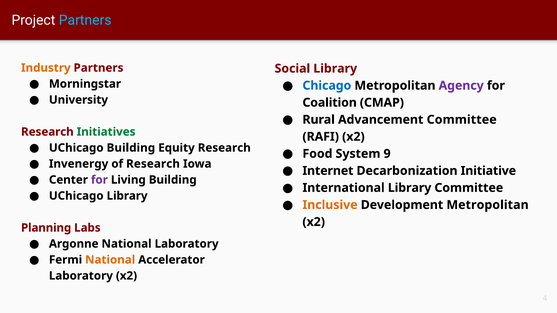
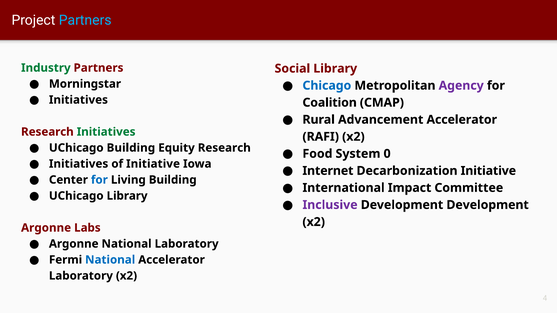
Industry colour: orange -> green (46, 68)
University: University -> Initiatives (78, 100)
Advancement Committee: Committee -> Accelerator (462, 120)
9: 9 -> 0 (387, 154)
Invenergy: Invenergy -> Initiatives (79, 164)
of Research: Research -> Initiative (153, 164)
for colour: purple -> blue (99, 180)
International Library: Library -> Impact (410, 188)
Inclusive colour: orange -> purple (330, 205)
Development Metropolitan: Metropolitan -> Development (488, 205)
Planning: Planning -> Argonne (46, 228)
National colour: orange -> blue (110, 260)
